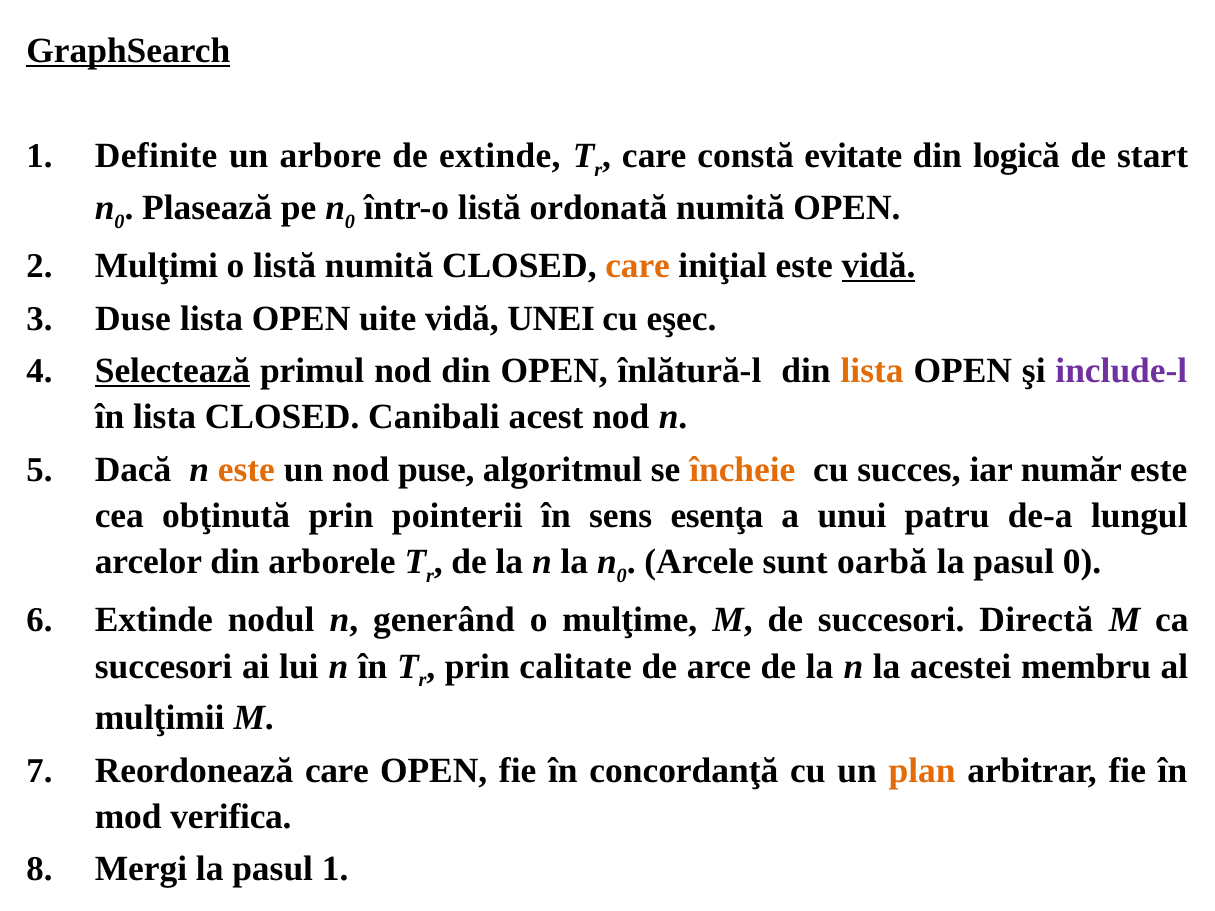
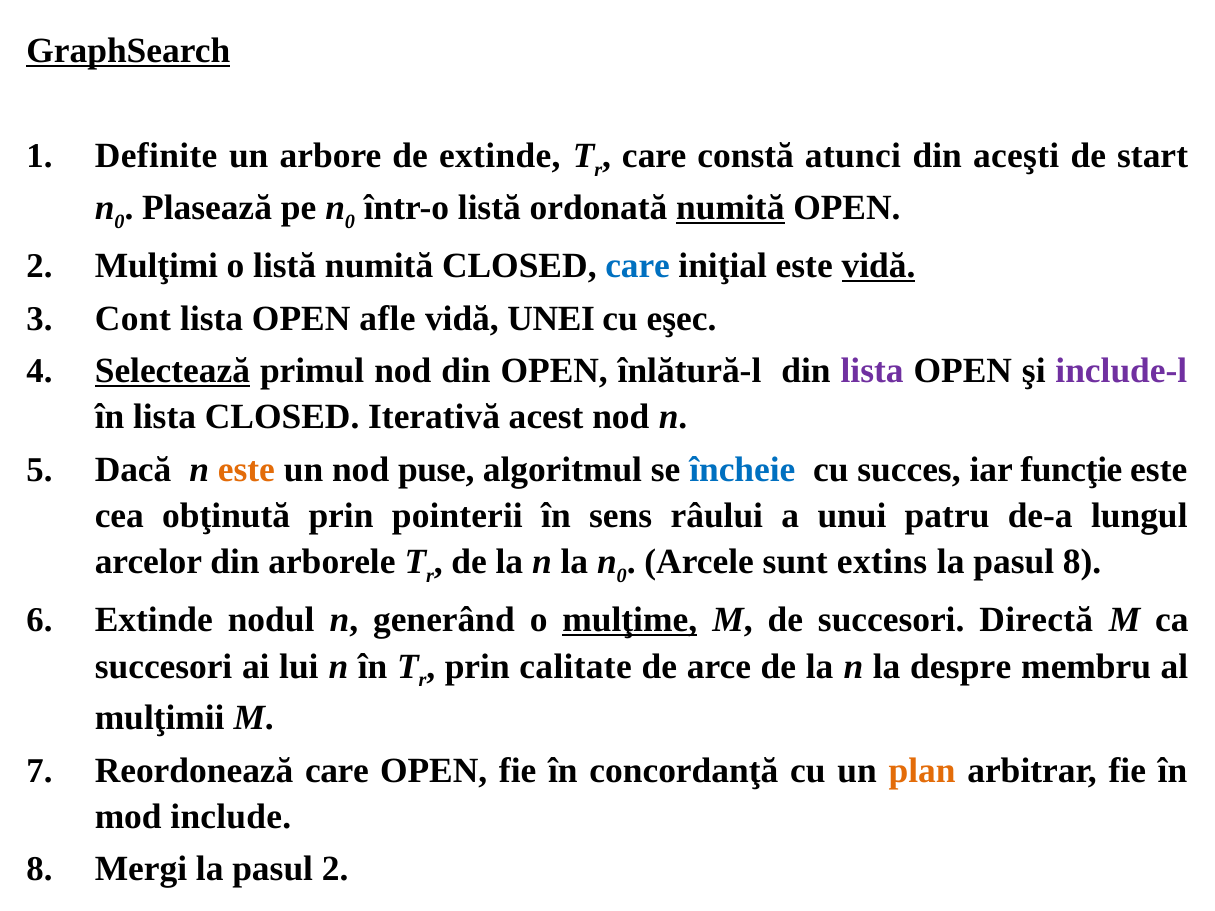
evitate: evitate -> atunci (853, 156)
logică: logică -> aceşti (1016, 156)
numită underline: none -> present (730, 208)
care colour: orange -> blue (638, 266)
Duse: Duse -> Cont (133, 319)
uite: uite -> afle (388, 319)
lista colour: orange -> purple (872, 371)
Canibali: Canibali -> Iterativă (434, 417)
încheie colour: orange -> blue (742, 470)
număr: număr -> funcţie (1071, 470)
esenţa: esenţa -> râului (717, 516)
oarbă: oarbă -> extins (882, 562)
pasul 0: 0 -> 8 (1082, 562)
mulţime underline: none -> present (630, 620)
acestei: acestei -> despre (961, 667)
verifica: verifica -> include (231, 817)
pasul 1: 1 -> 2 (335, 869)
